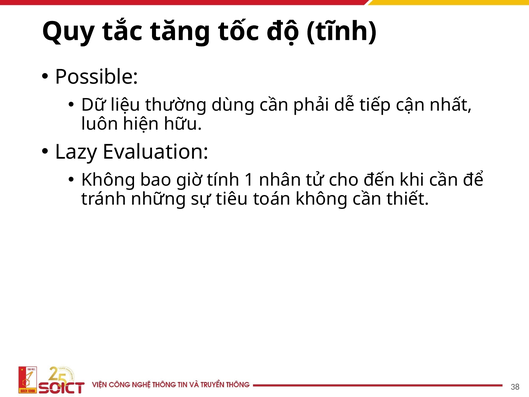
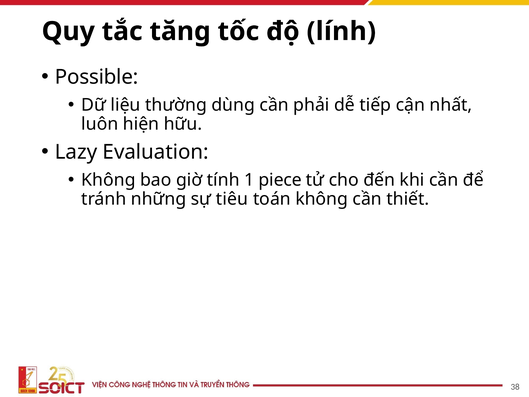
tĩnh: tĩnh -> lính (341, 31)
nhân: nhân -> piece (280, 180)
